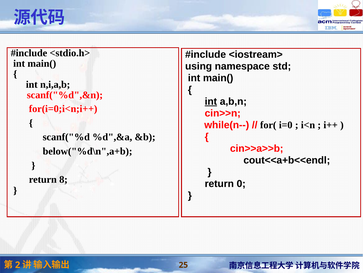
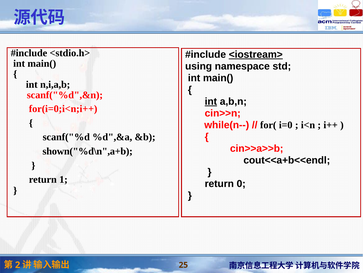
<iostream> underline: none -> present (256, 54)
below("%d\n",a+b: below("%d\n",a+b -> shown("%d\n",a+b (88, 151)
8: 8 -> 1 (63, 179)
